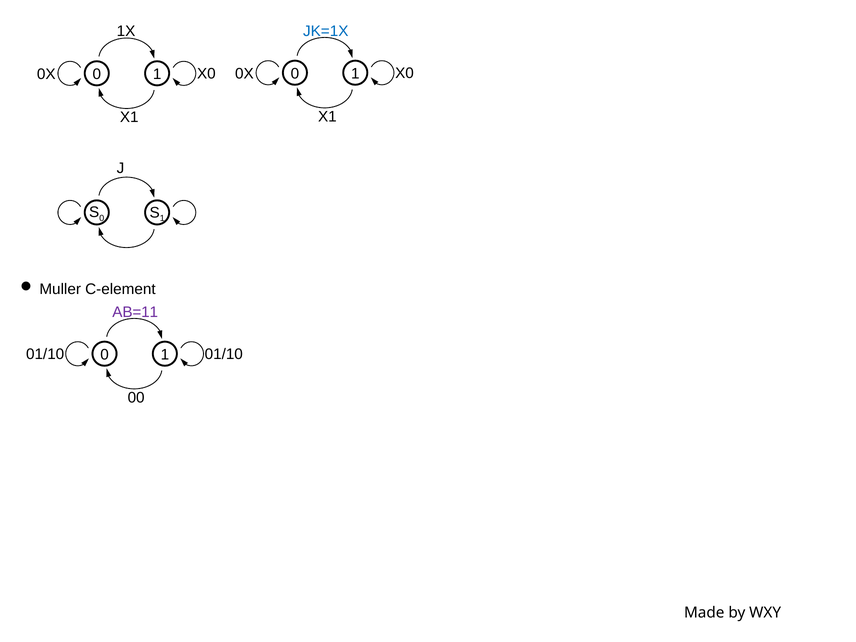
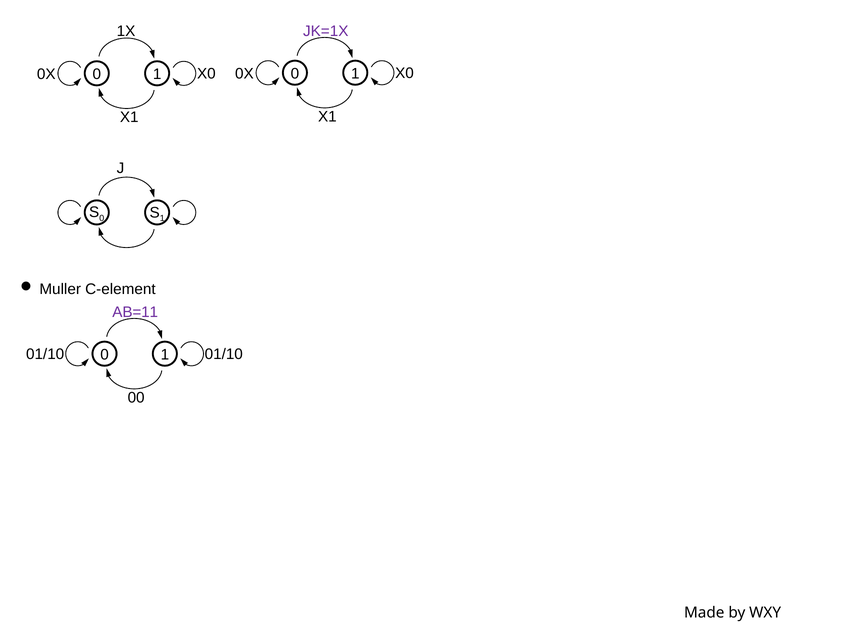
JK=1X colour: blue -> purple (326, 31)
